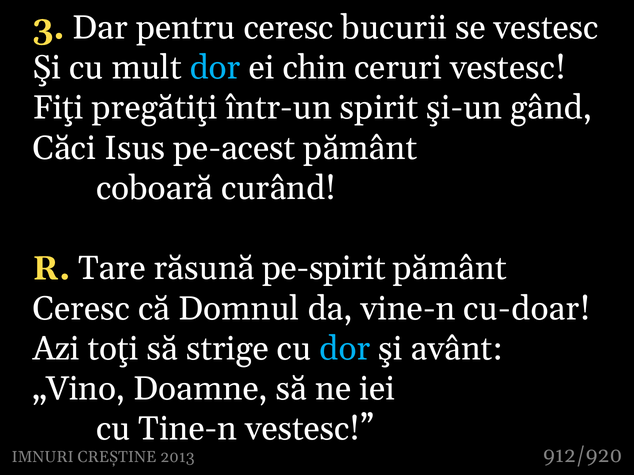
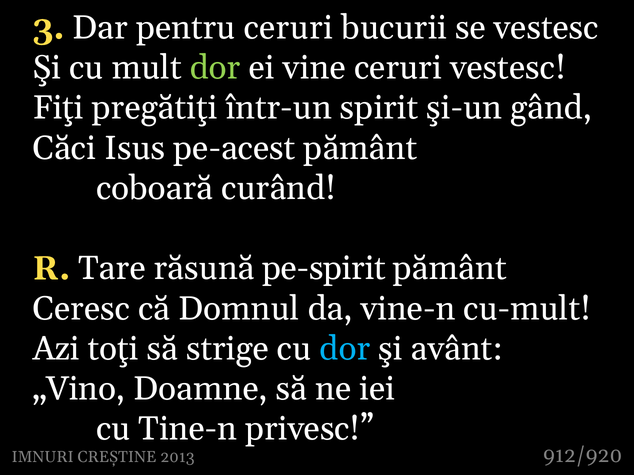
pentru ceresc: ceresc -> ceruri (288, 28)
dor colour: light blue -> light green (215, 68)
chin: chin -> vine (314, 68)
cu-doar: cu-doar -> cu-mult (527, 309)
Tine-n vestesc: vestesc -> privesc (310, 429)
